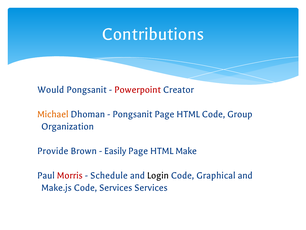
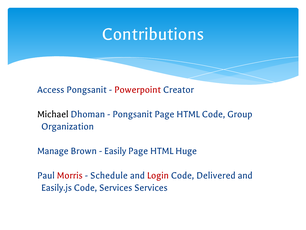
Would: Would -> Access (51, 89)
Michael colour: orange -> black (53, 114)
Provide: Provide -> Manage (53, 150)
Make: Make -> Huge (186, 150)
Login colour: black -> red (158, 175)
Graphical: Graphical -> Delivered (216, 175)
Make.js: Make.js -> Easily.js (57, 187)
